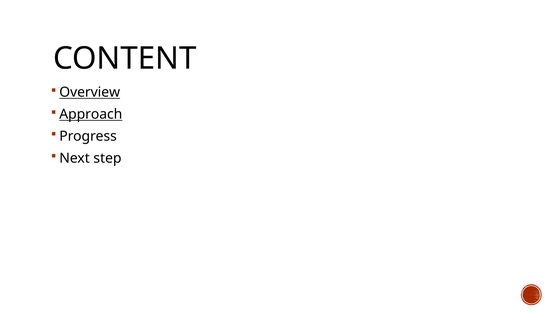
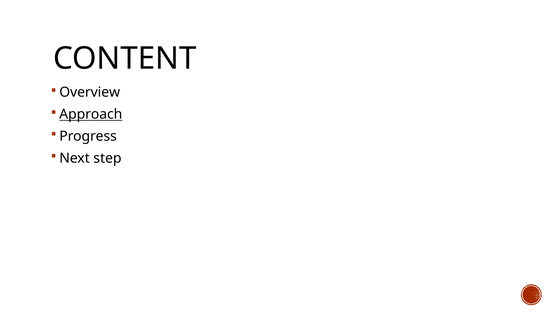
Overview underline: present -> none (90, 92)
